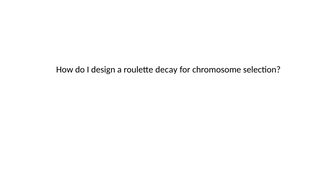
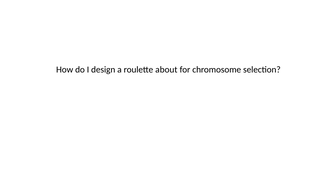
decay: decay -> about (166, 70)
